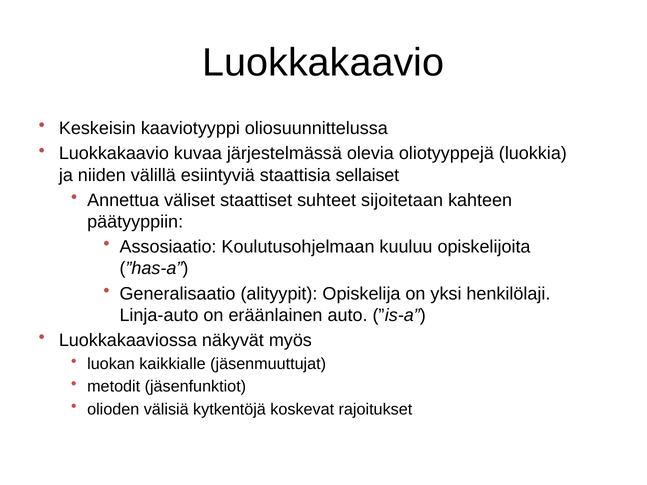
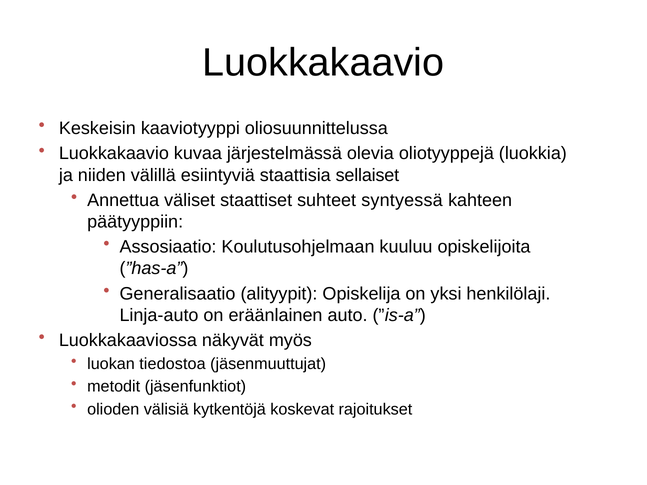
sijoitetaan: sijoitetaan -> syntyessä (402, 200)
kaikkialle: kaikkialle -> tiedostoa (172, 364)
